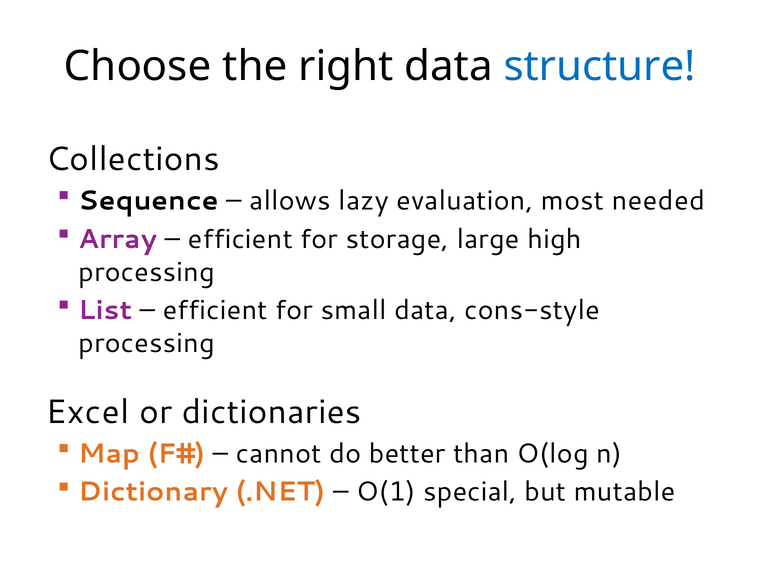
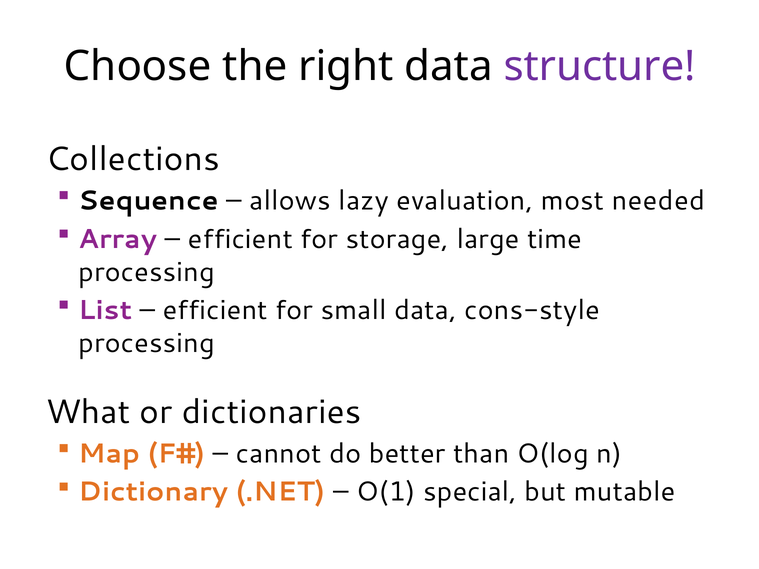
structure colour: blue -> purple (600, 66)
high: high -> time (555, 239)
Excel: Excel -> What (88, 412)
